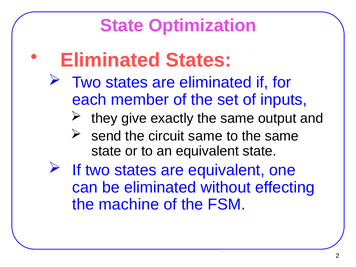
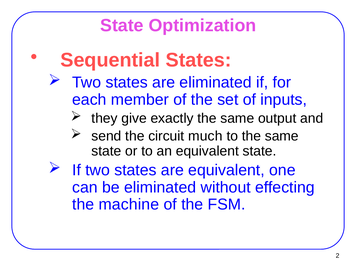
Eliminated: Eliminated -> Sequential (110, 60)
circuit same: same -> much (205, 136)
